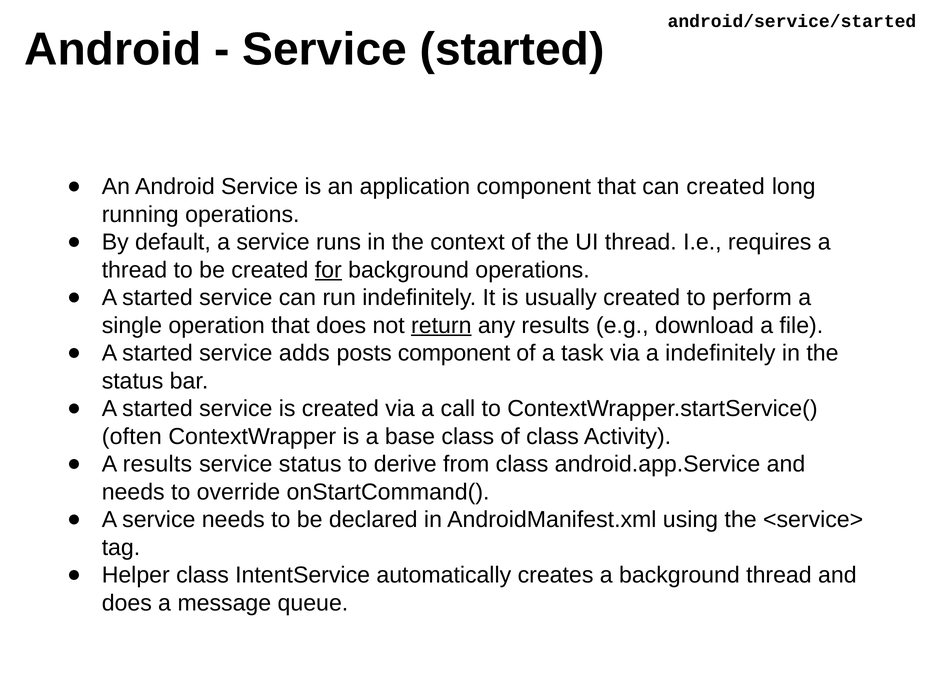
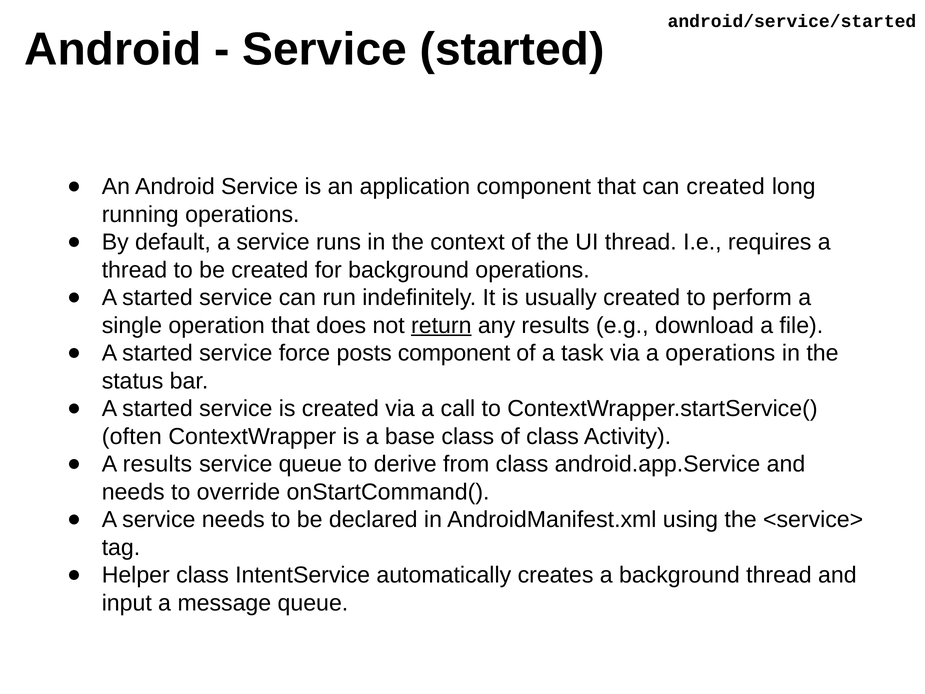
for underline: present -> none (328, 270)
adds: adds -> force (304, 353)
a indefinitely: indefinitely -> operations (720, 353)
service status: status -> queue (310, 464)
does: does -> input (127, 603)
